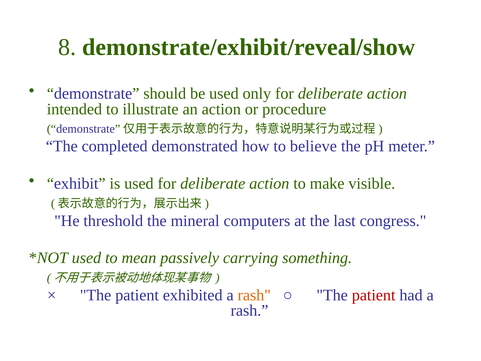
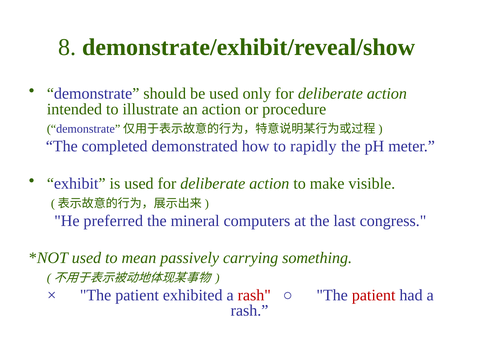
believe: believe -> rapidly (313, 146)
threshold: threshold -> preferred (113, 221)
rash colour: orange -> red (254, 295)
